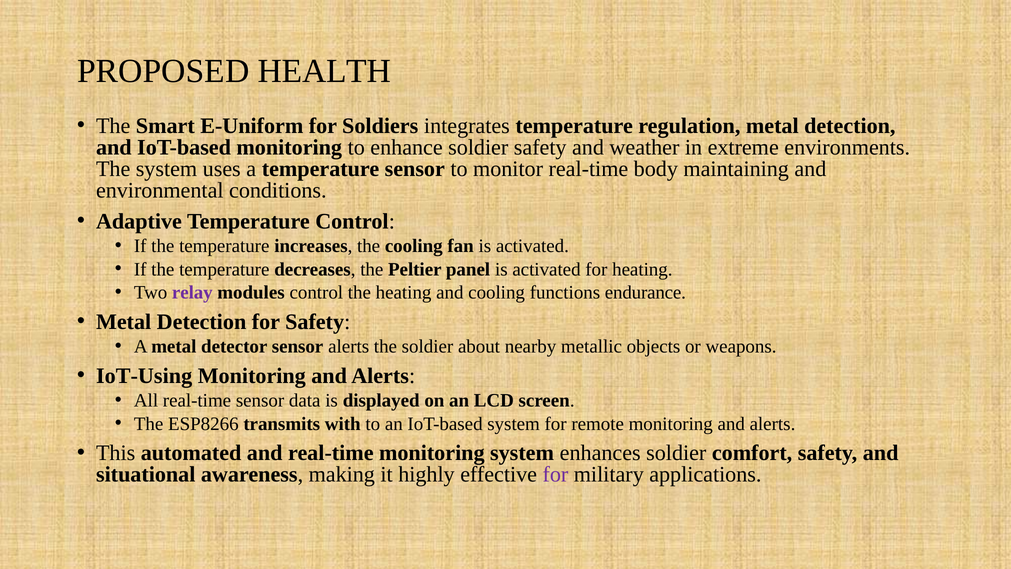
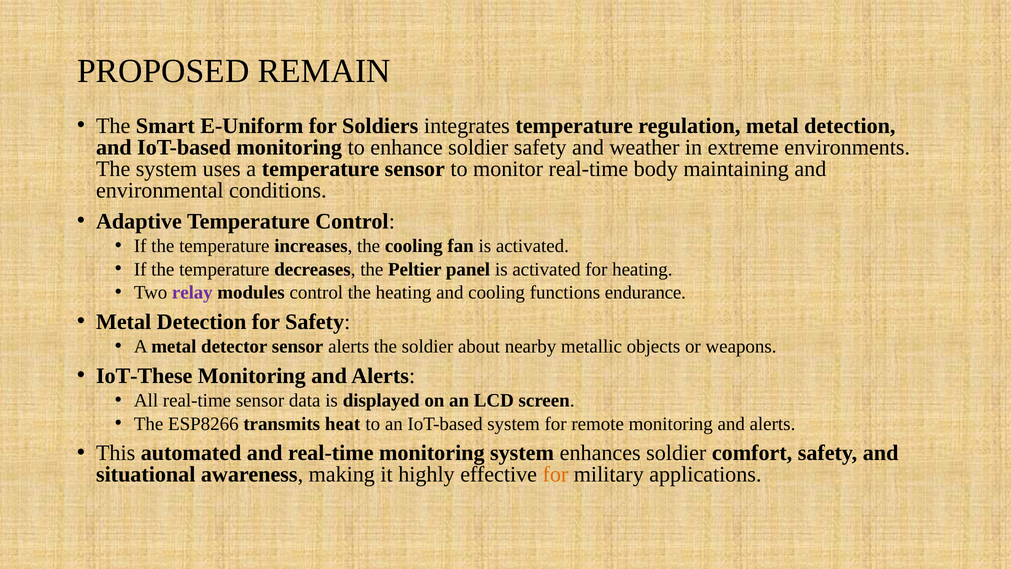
HEALTH: HEALTH -> REMAIN (324, 71)
IoT-Using: IoT-Using -> IoT-These (144, 376)
with: with -> heat (343, 424)
for colour: purple -> orange (555, 474)
